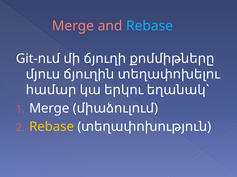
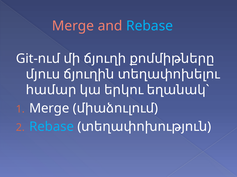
Rebase colour: yellow -> light blue (52, 127)
